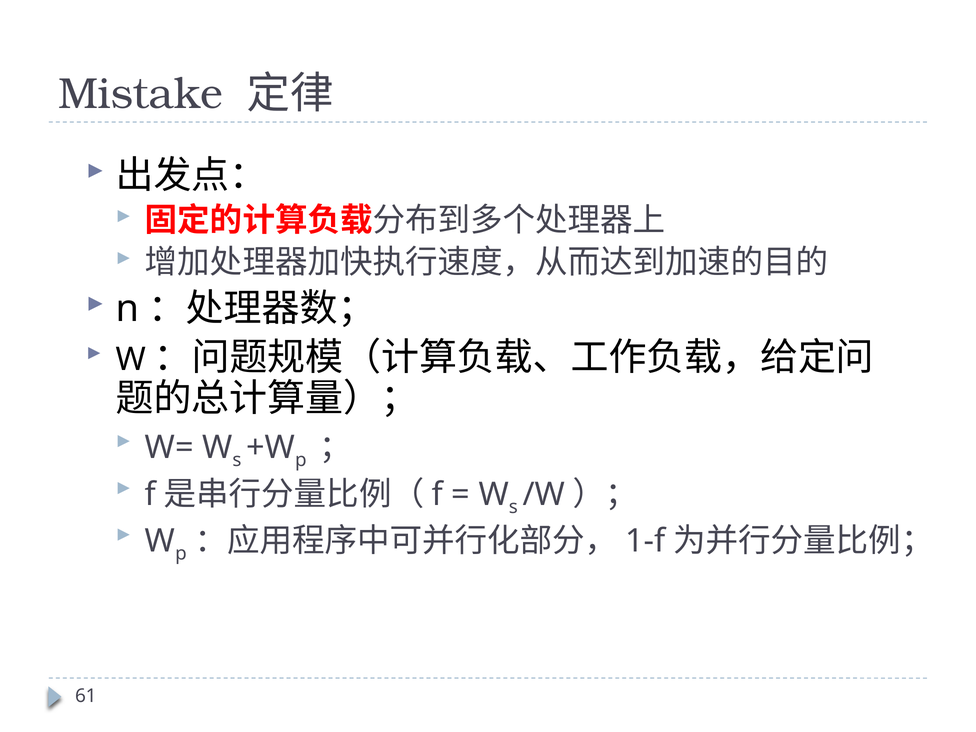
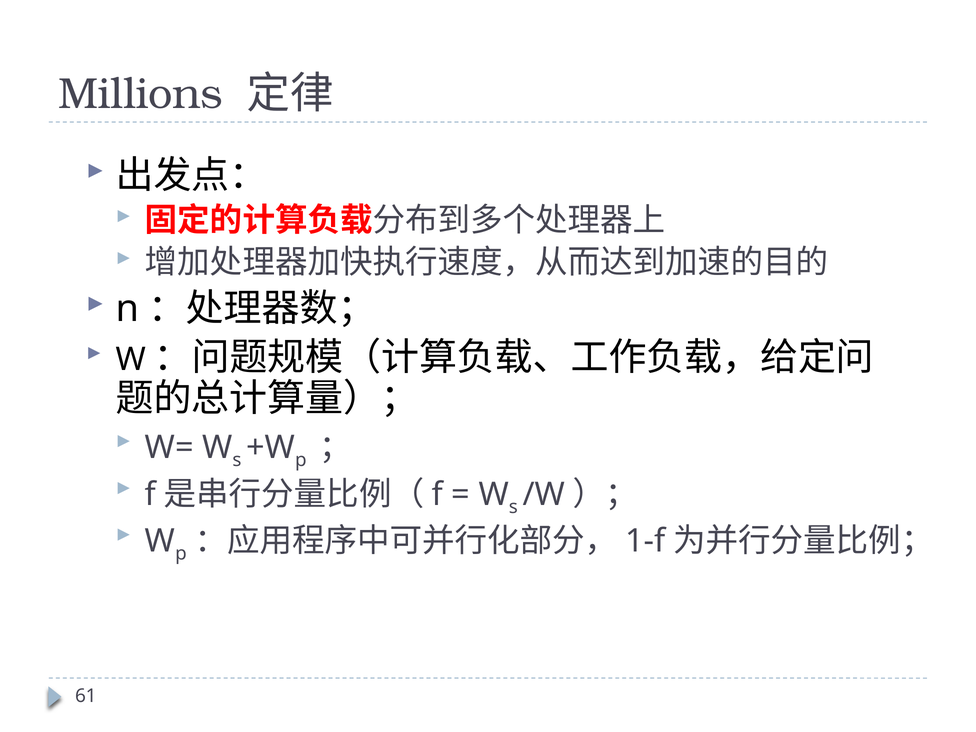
Mistake: Mistake -> Millions (141, 94)
